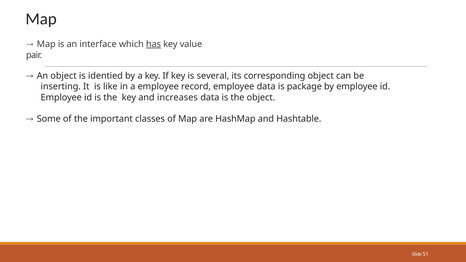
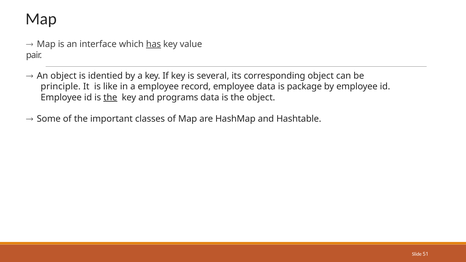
inserting: inserting -> principle (61, 87)
the underline: none -> present (110, 98)
increases: increases -> programs (178, 98)
